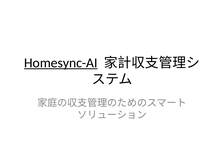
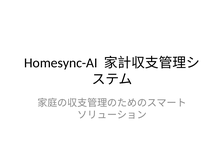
Homesync-AI underline: present -> none (61, 63)
